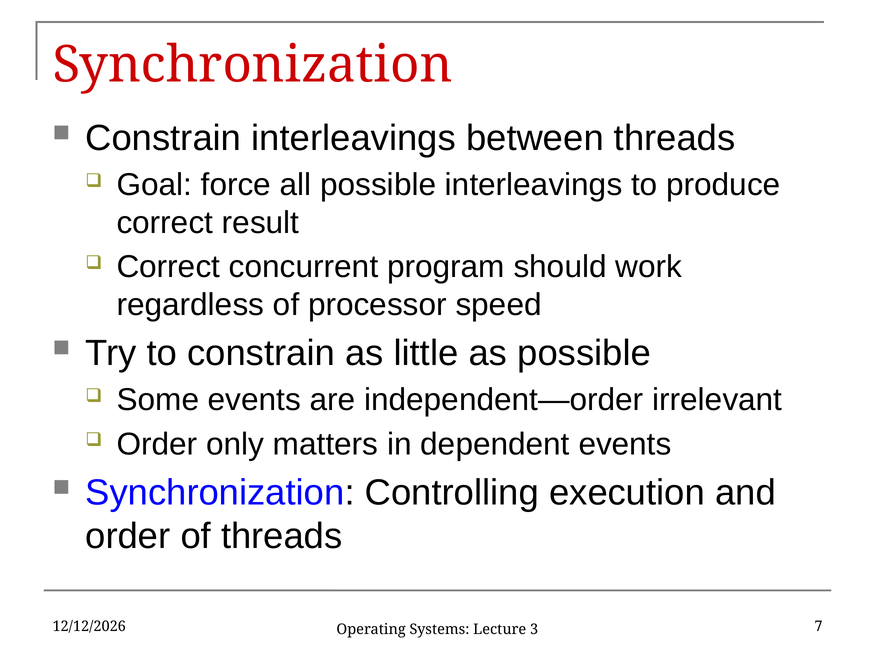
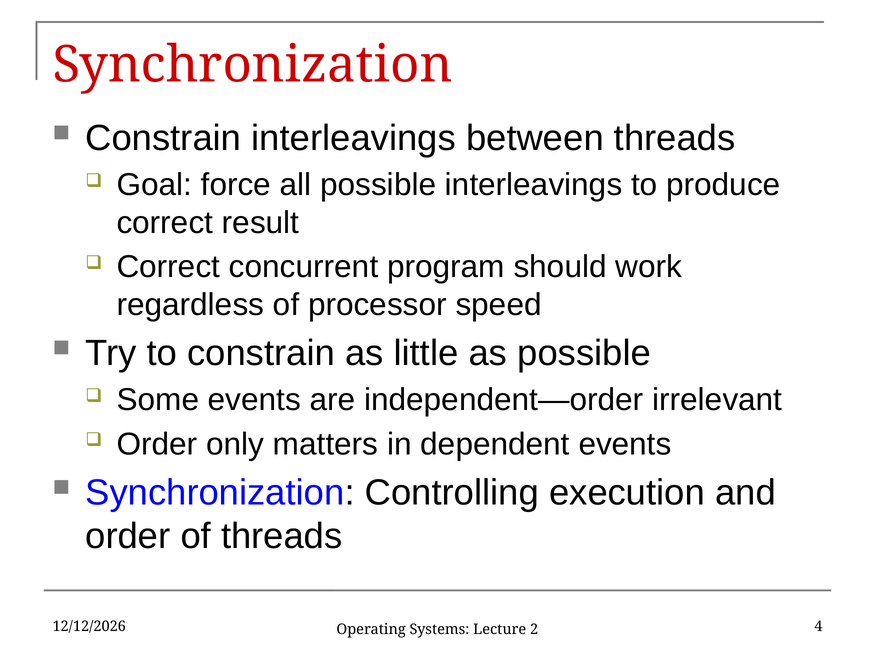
7: 7 -> 4 (819, 627)
3: 3 -> 2 (534, 630)
